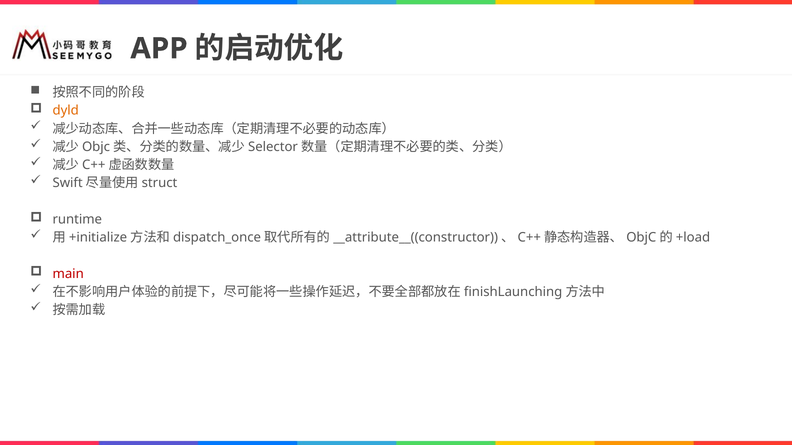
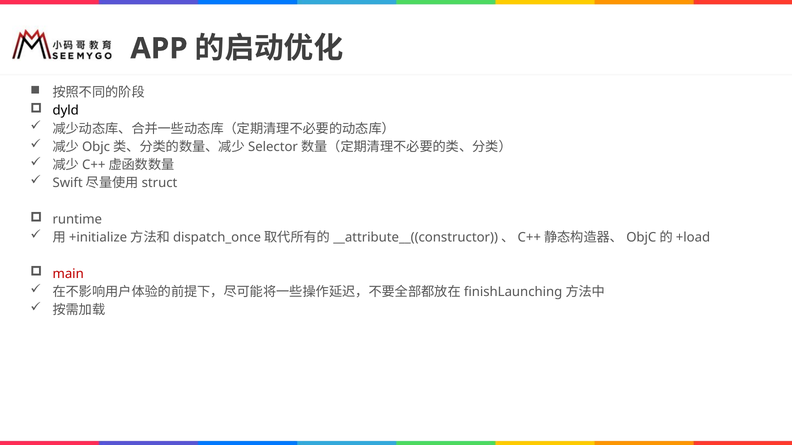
dyld colour: orange -> black (66, 111)
